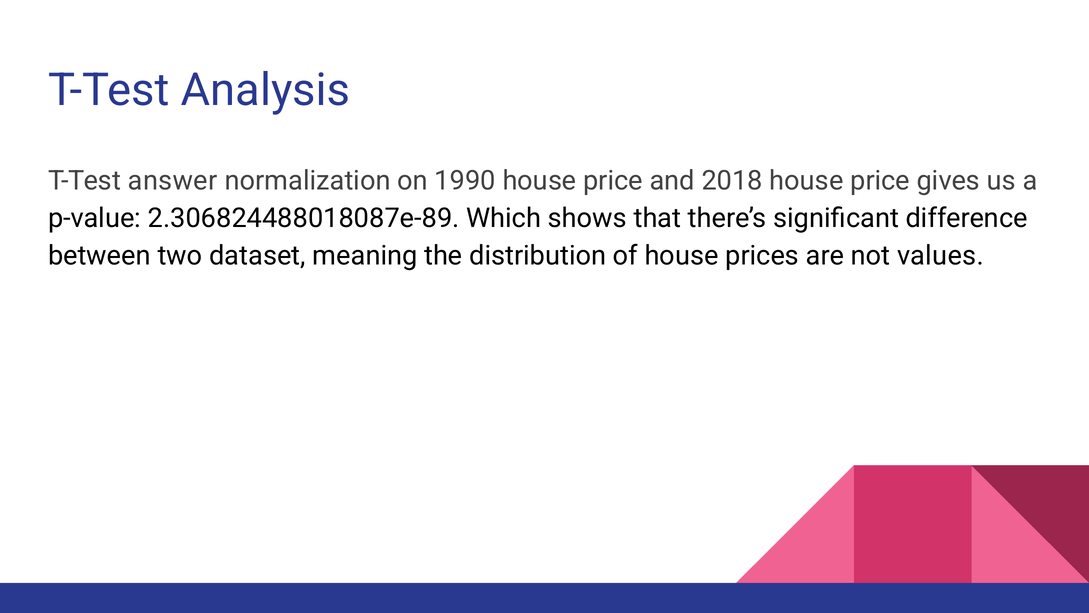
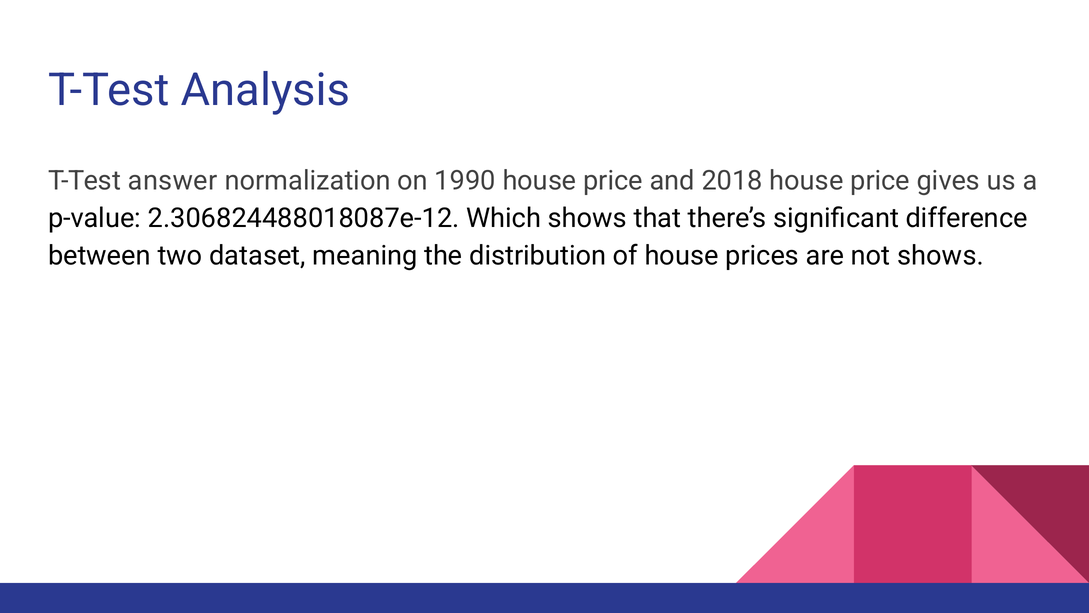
2.306824488018087e-89: 2.306824488018087e-89 -> 2.306824488018087e-12 (304, 218)
not values: values -> shows (940, 256)
